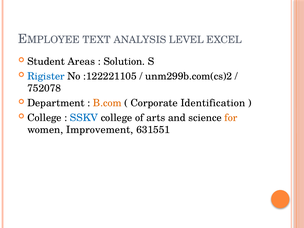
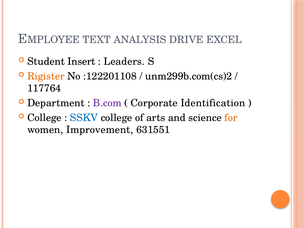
LEVEL: LEVEL -> DRIVE (186, 40)
Areas: Areas -> Insert (81, 61)
Solution: Solution -> Leaders (124, 61)
Rigister colour: blue -> orange (46, 76)
:122221105: :122221105 -> :122201108 (110, 76)
752078: 752078 -> 117764 (44, 88)
B.com colour: orange -> purple (107, 103)
